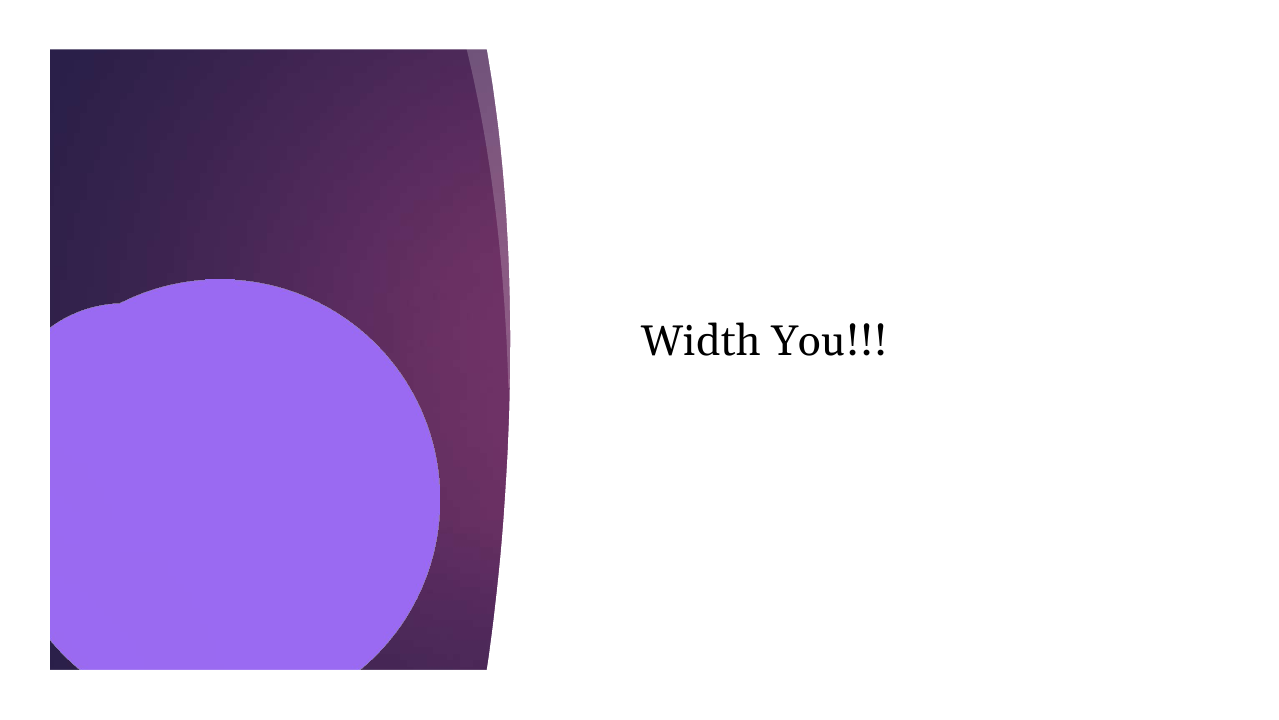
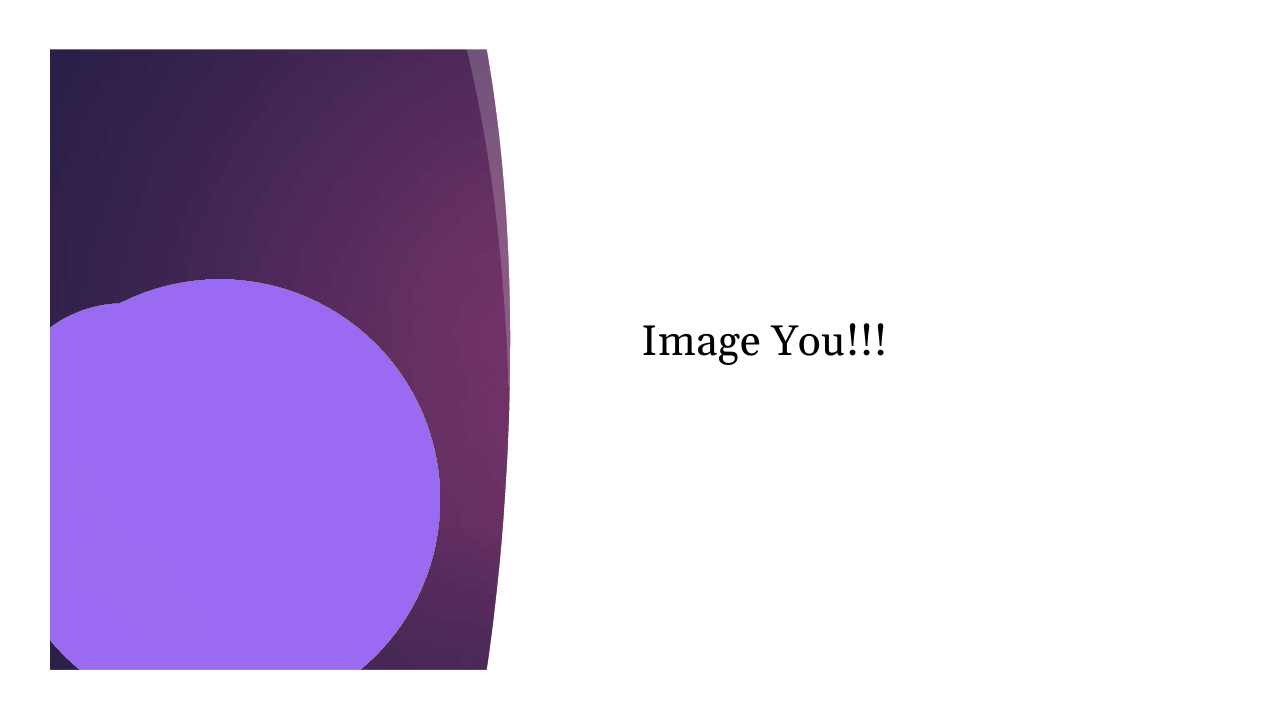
Width: Width -> Image (701, 342)
